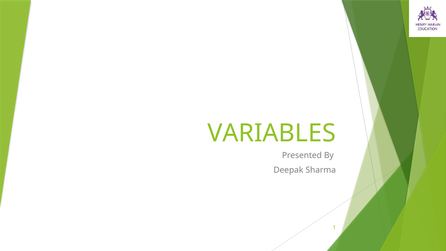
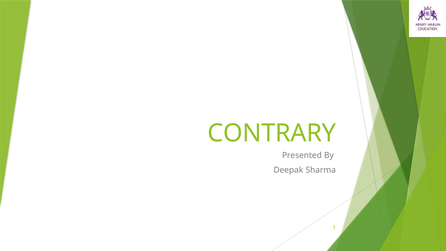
VARIABLES: VARIABLES -> CONTRARY (272, 133)
